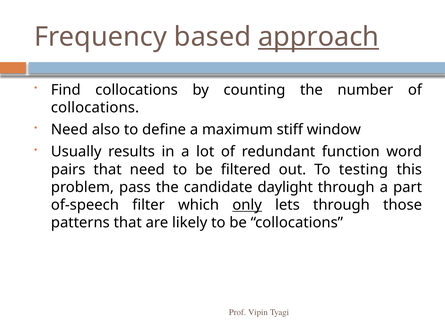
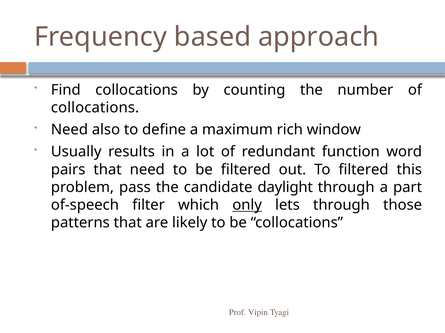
approach underline: present -> none (319, 37)
stiff: stiff -> rich (290, 130)
To testing: testing -> filtered (364, 170)
